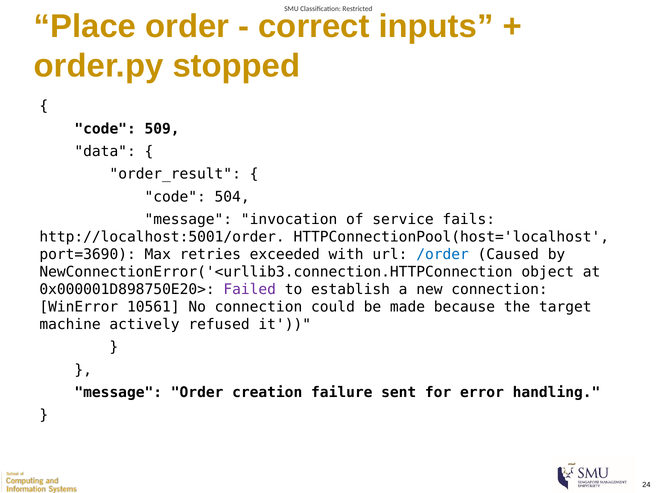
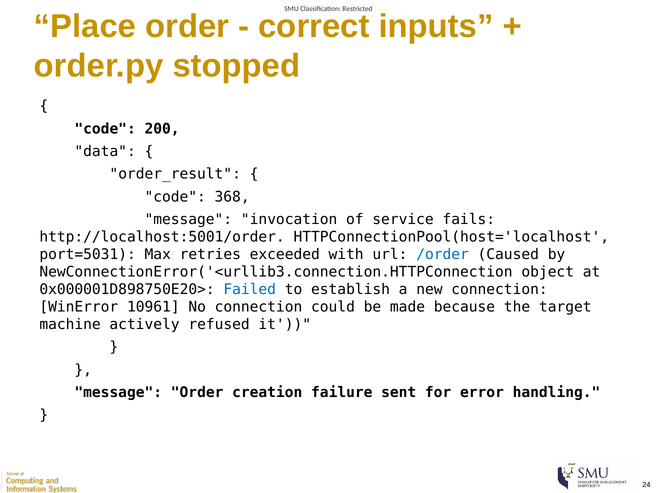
509: 509 -> 200 (162, 129)
504: 504 -> 368 (232, 197)
port=3690: port=3690 -> port=5031 (88, 254)
Failed colour: purple -> blue (250, 289)
10561: 10561 -> 10961 (153, 307)
